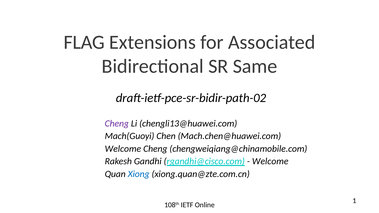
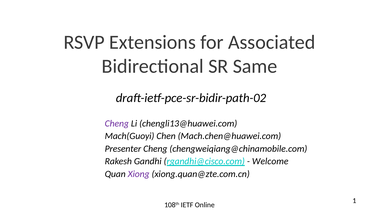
FLAG: FLAG -> RSVP (84, 42)
Welcome: Welcome -> Presenter (123, 149)
Xiong colour: blue -> purple (139, 174)
